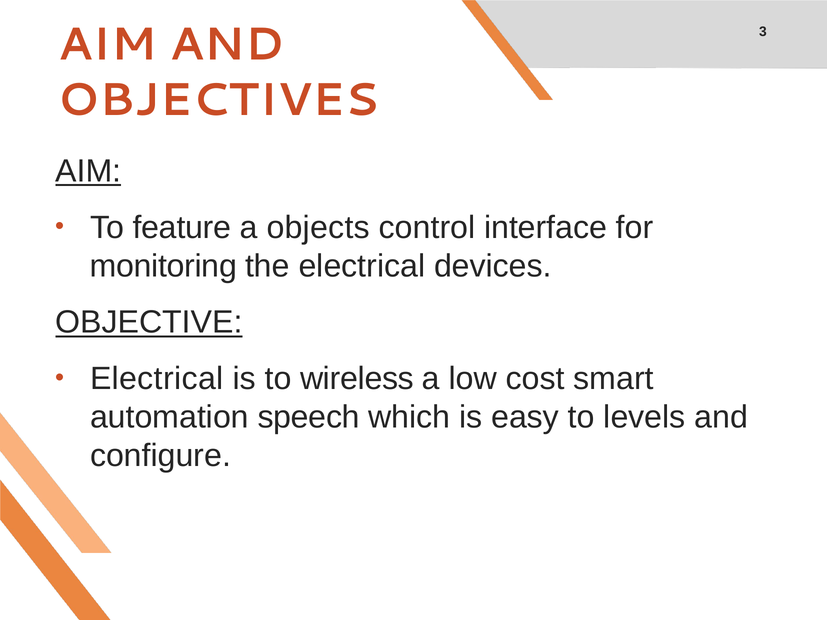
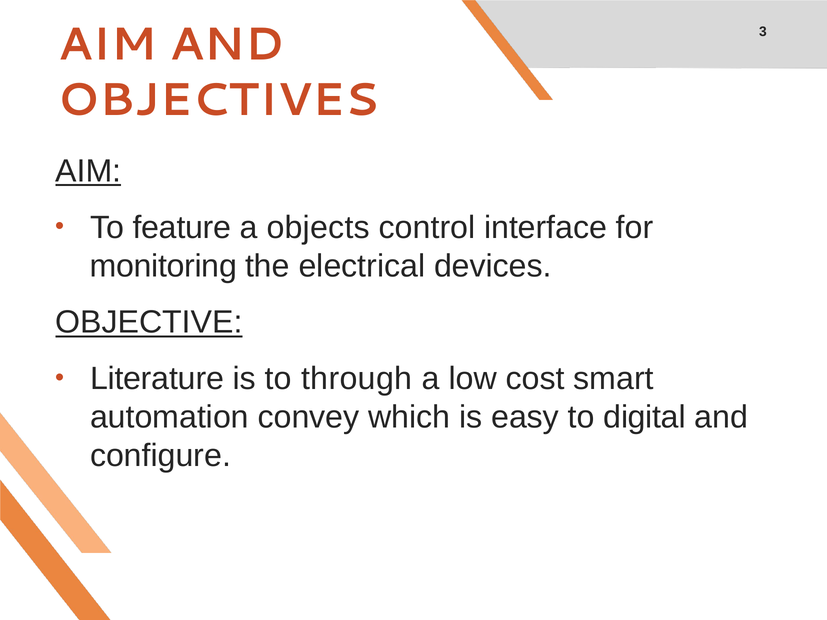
Electrical: Electrical -> Literature (157, 379)
wireless: wireless -> through (357, 379)
speech: speech -> convey (308, 417)
levels: levels -> digital (645, 417)
